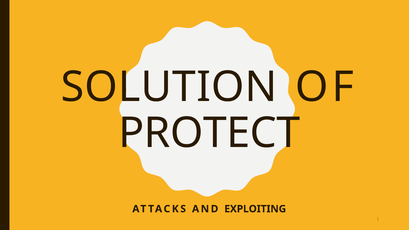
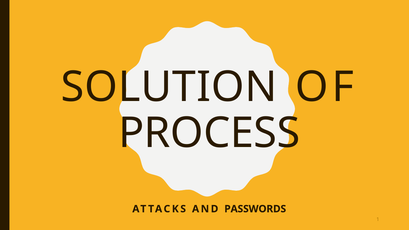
PROTECT: PROTECT -> PROCESS (209, 133)
EXPLOITING: EXPLOITING -> PASSWORDS (255, 209)
